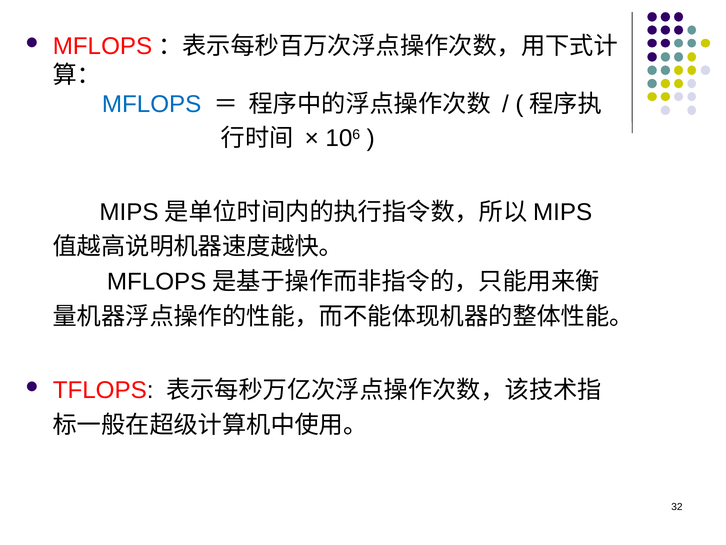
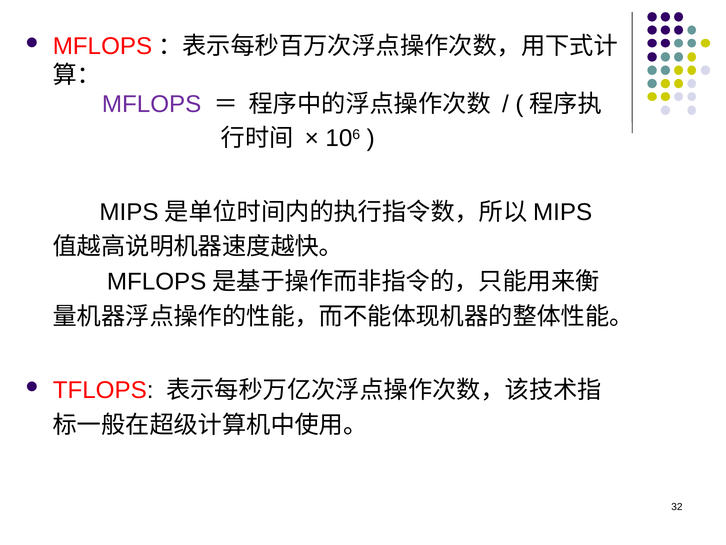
MFLOPS colour: blue -> purple (152, 104)
